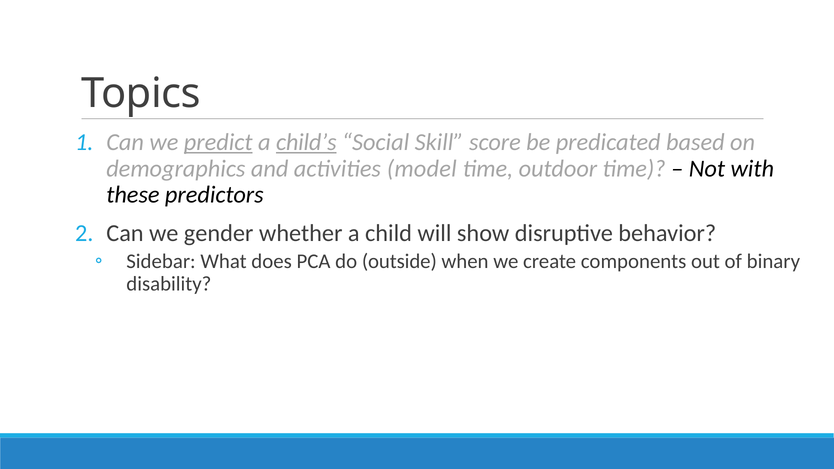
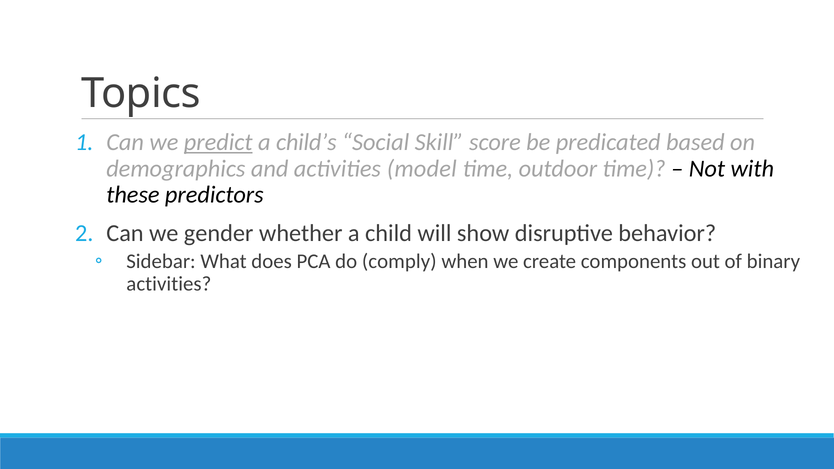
child’s underline: present -> none (306, 142)
outside: outside -> comply (399, 261)
disability: disability -> activities (169, 284)
